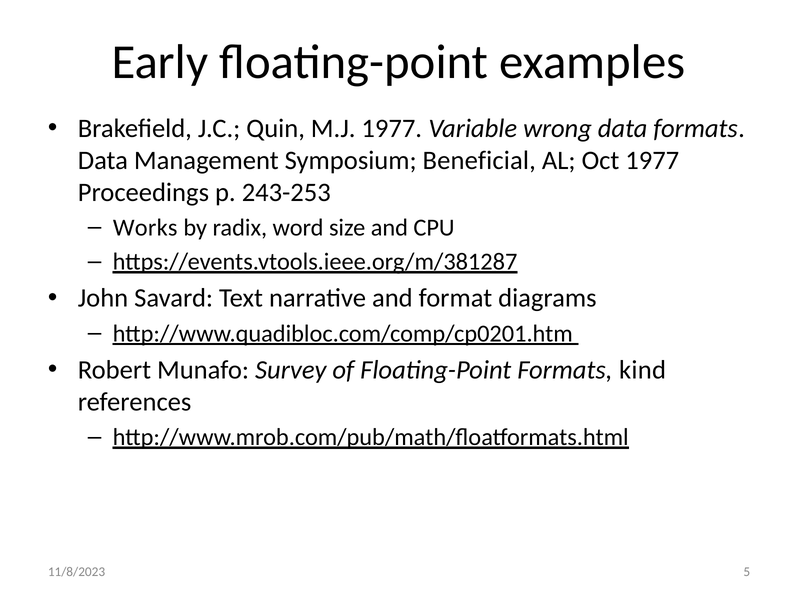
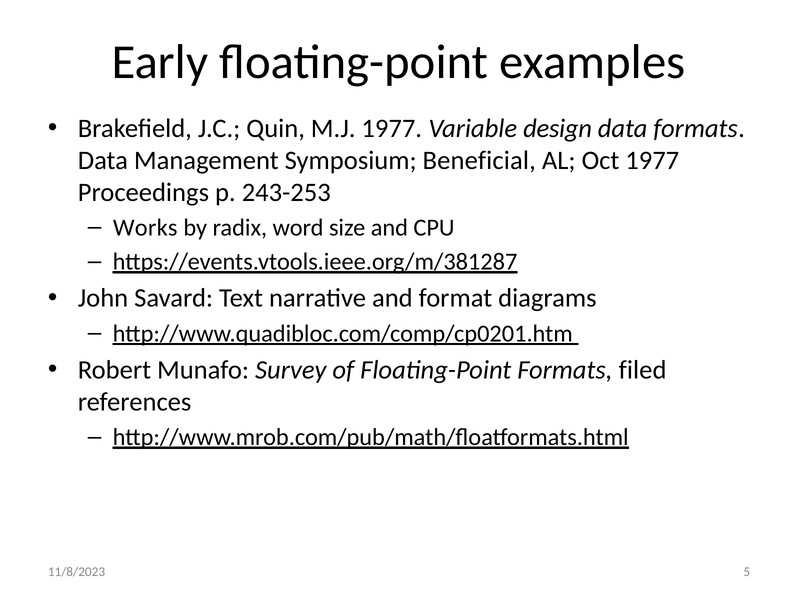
wrong: wrong -> design (558, 128)
kind: kind -> filed (643, 370)
